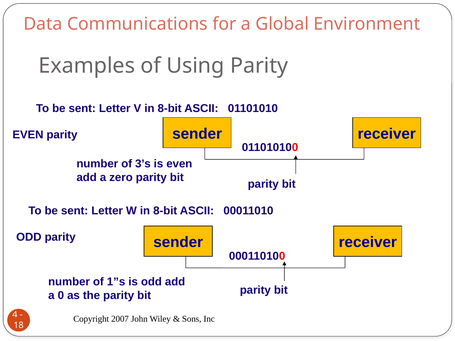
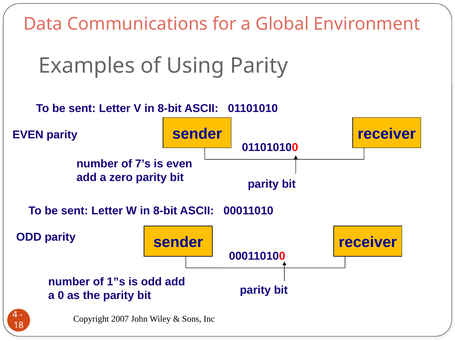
3’s: 3’s -> 7’s (143, 164)
